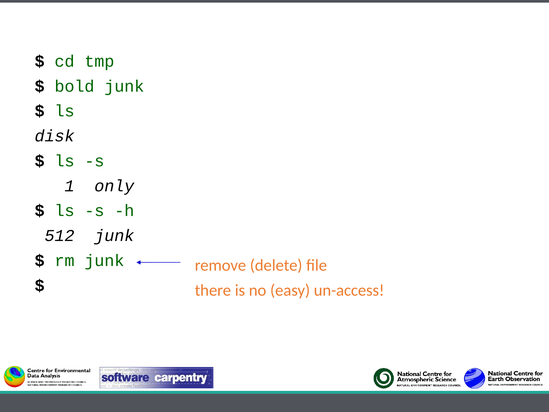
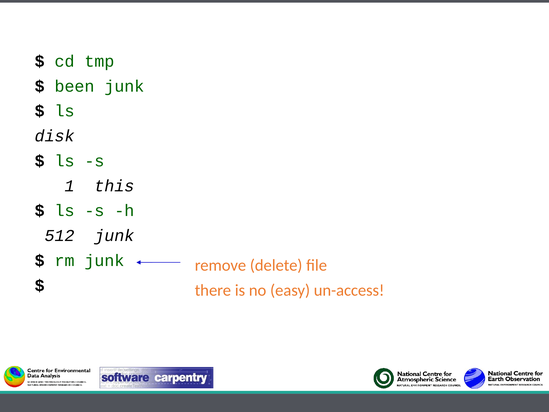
bold: bold -> been (74, 86)
only: only -> this (114, 186)
